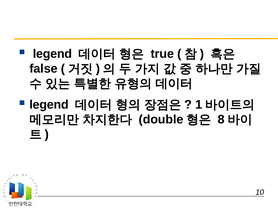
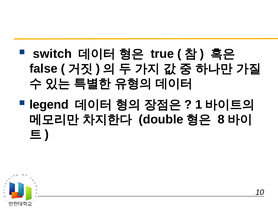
legend: legend -> switch (52, 54)
